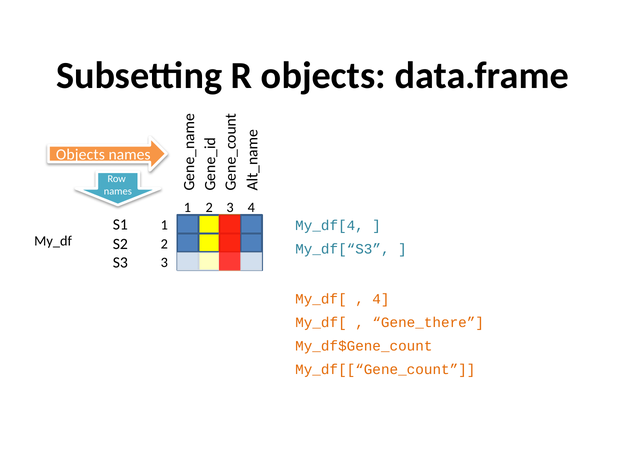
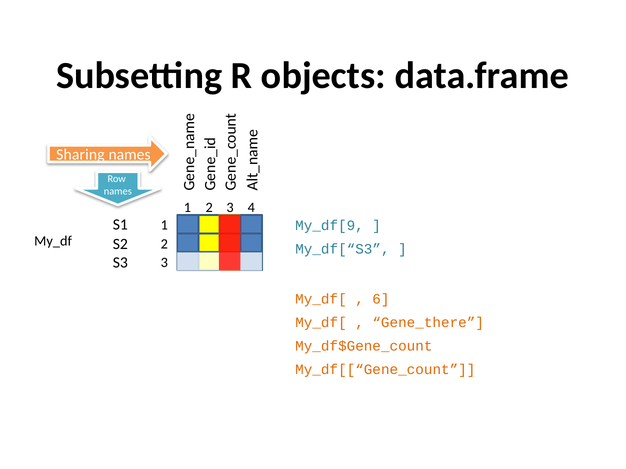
Objects: Objects -> Sharing (80, 155)
My_df[4: My_df[4 -> My_df[9 (330, 226)
4: 4 -> 6 (381, 299)
